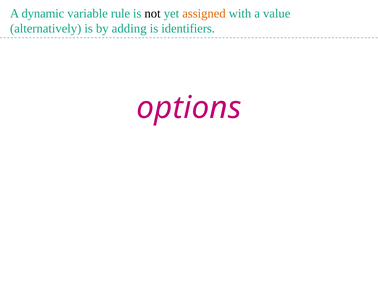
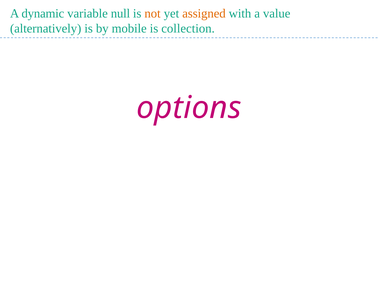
rule: rule -> null (120, 13)
not colour: black -> orange (153, 13)
adding: adding -> mobile (129, 29)
identifiers: identifiers -> collection (188, 29)
